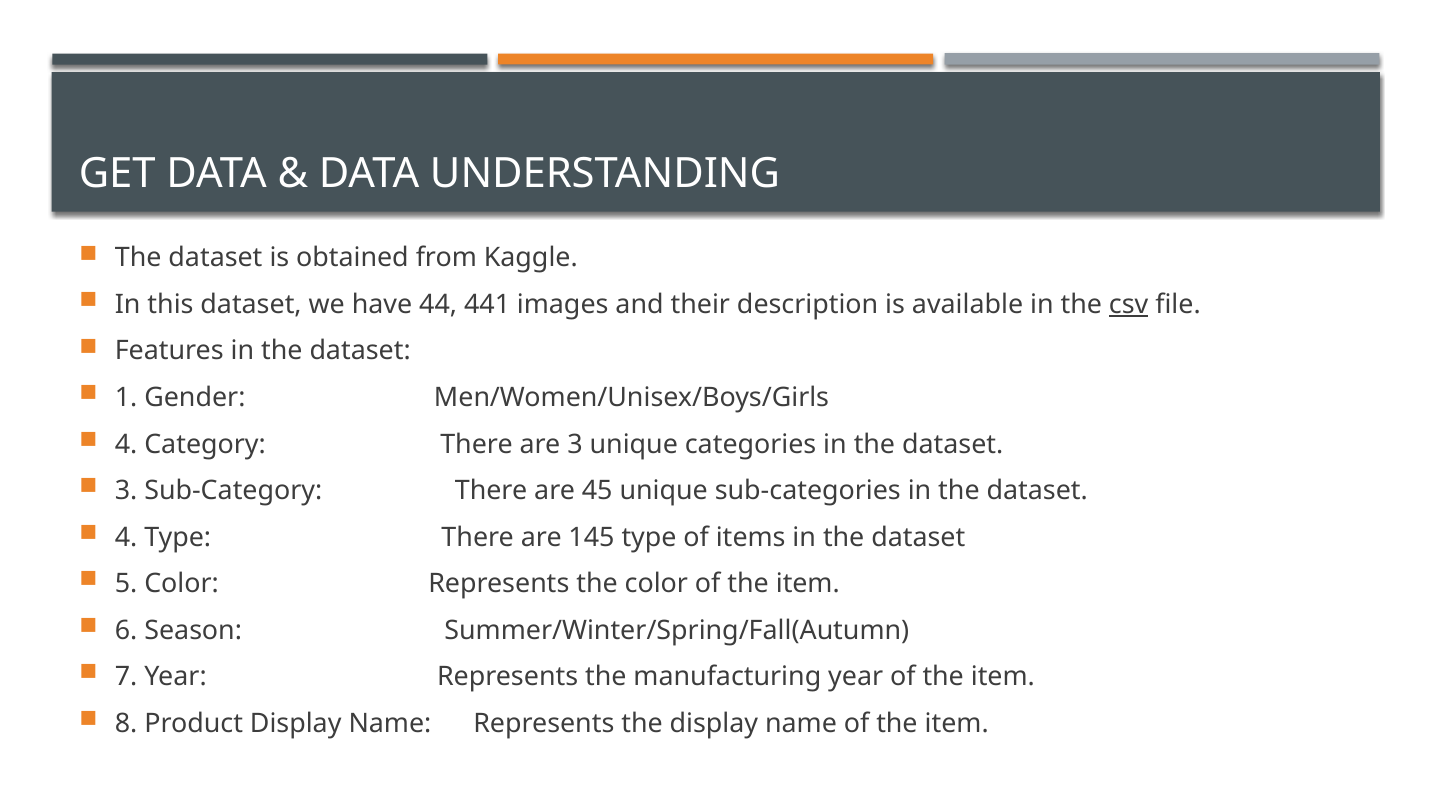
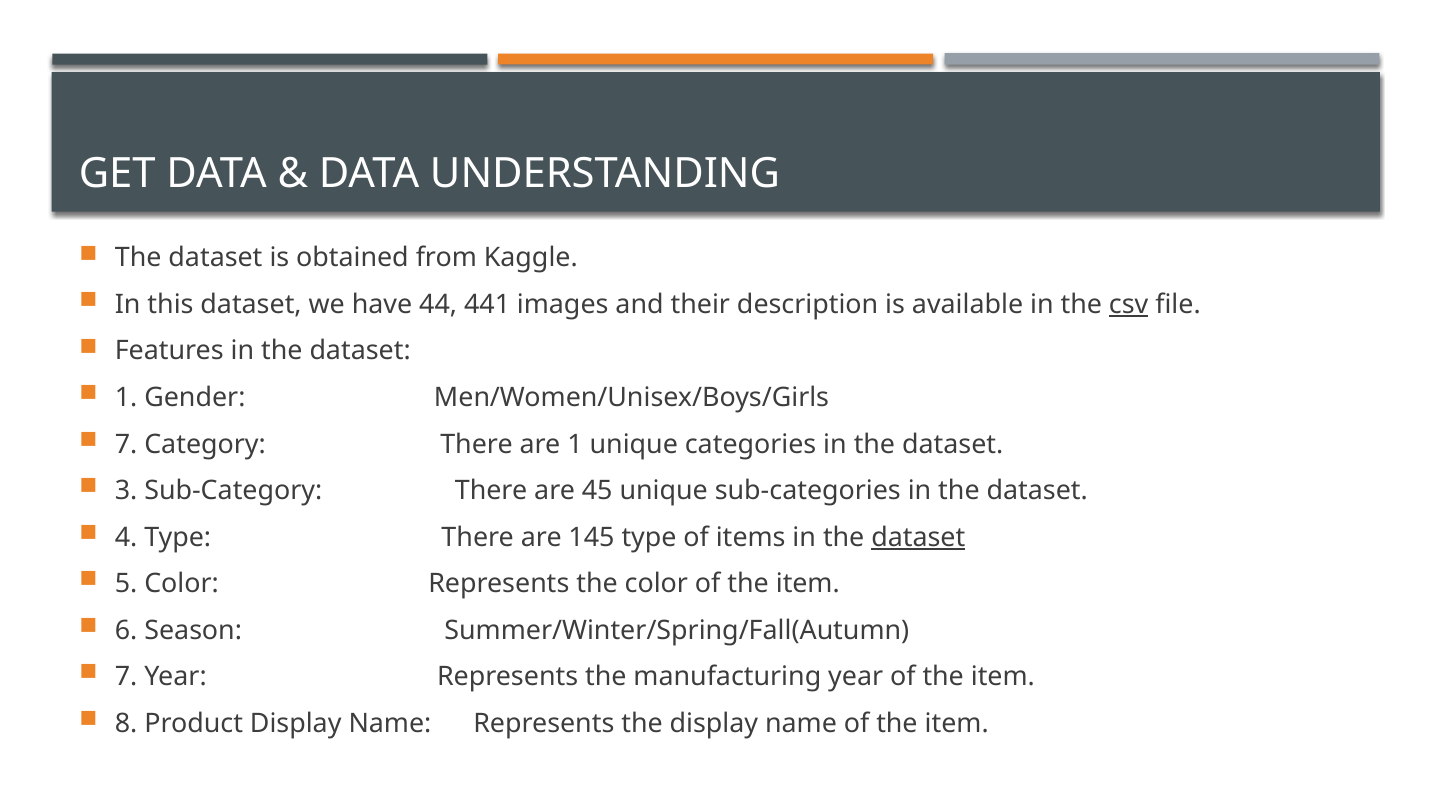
4: 4 -> 7 (126, 444)
are 3: 3 -> 1 (575, 444)
dataset underline: none -> present (918, 538)
